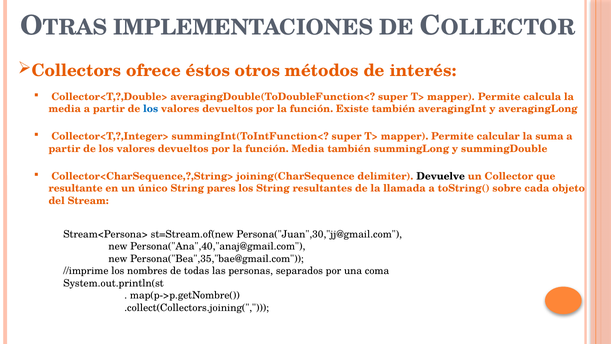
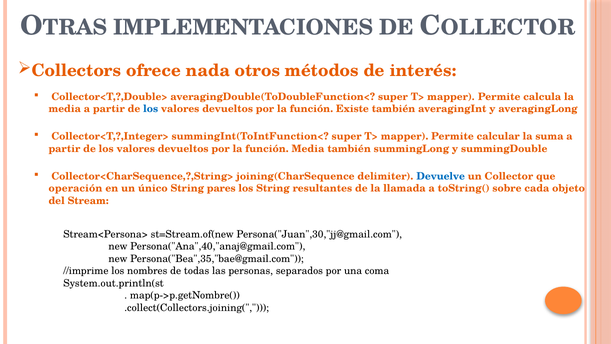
éstos: éstos -> nada (208, 71)
Devuelve colour: black -> blue (441, 176)
resultante: resultante -> operación (75, 188)
